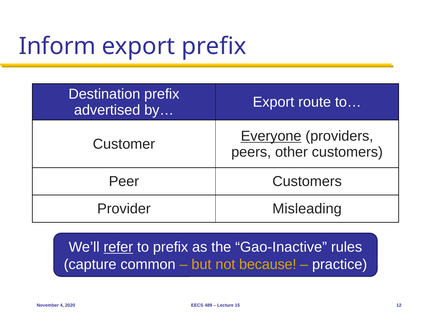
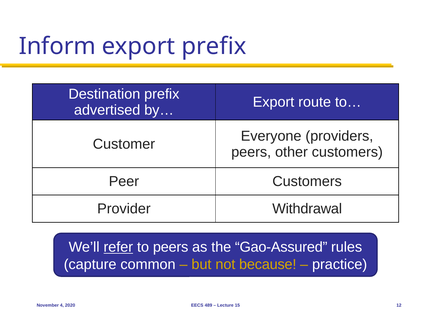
Everyone underline: present -> none (271, 136)
Misleading: Misleading -> Withdrawal (307, 209)
to prefix: prefix -> peers (171, 247)
Gao-Inactive: Gao-Inactive -> Gao-Assured (281, 247)
